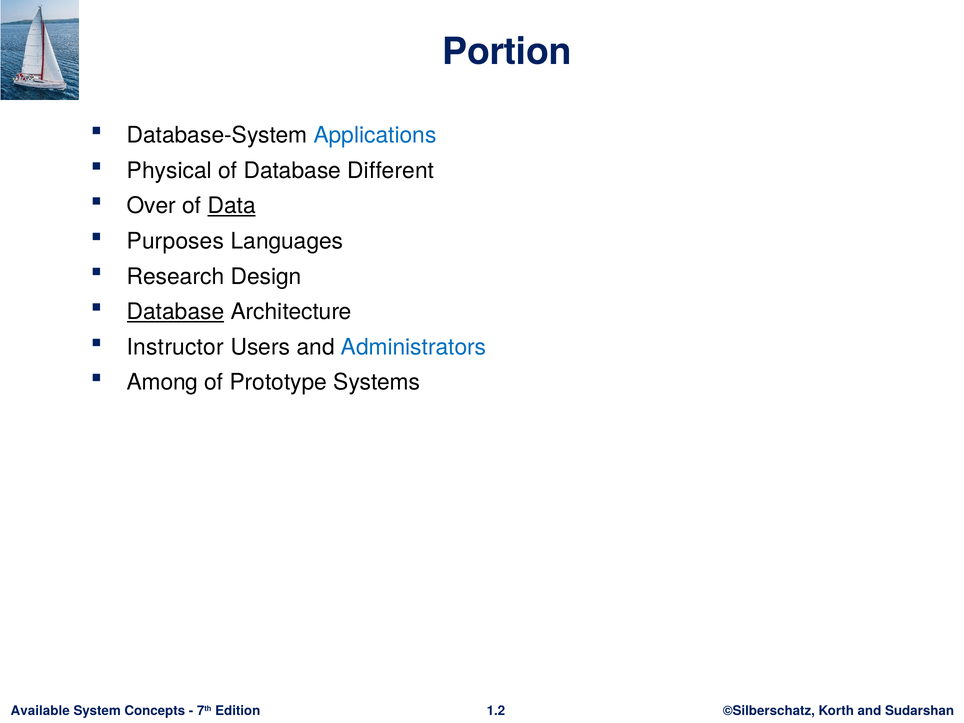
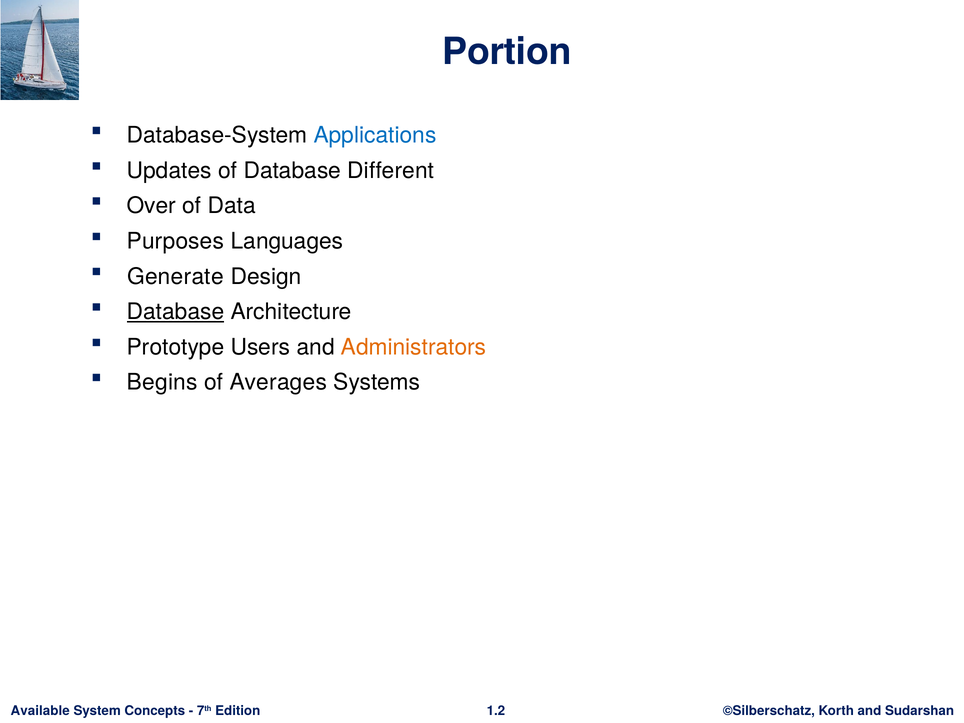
Physical: Physical -> Updates (169, 171)
Data underline: present -> none (232, 206)
Research: Research -> Generate (175, 277)
Instructor: Instructor -> Prototype (176, 347)
Administrators colour: blue -> orange (414, 347)
Among: Among -> Begins (162, 382)
Prototype: Prototype -> Averages (278, 382)
